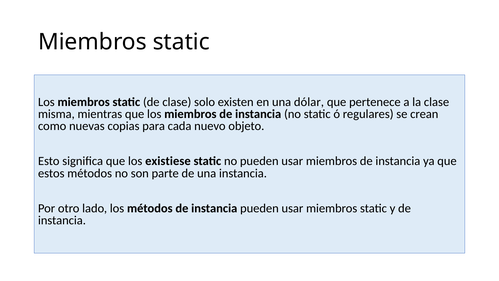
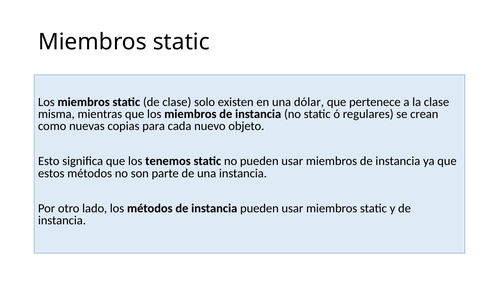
existiese: existiese -> tenemos (168, 161)
